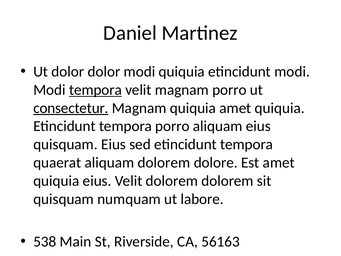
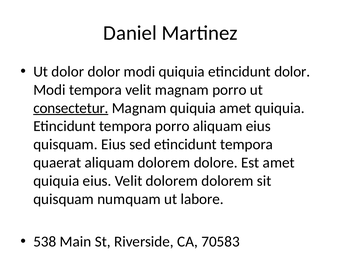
etincidunt modi: modi -> dolor (292, 72)
tempora underline: present -> none (95, 90)
56163: 56163 -> 70583 (221, 241)
